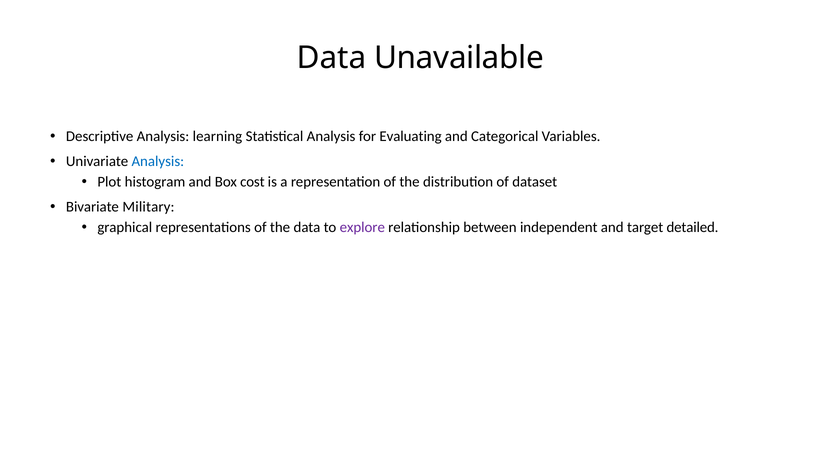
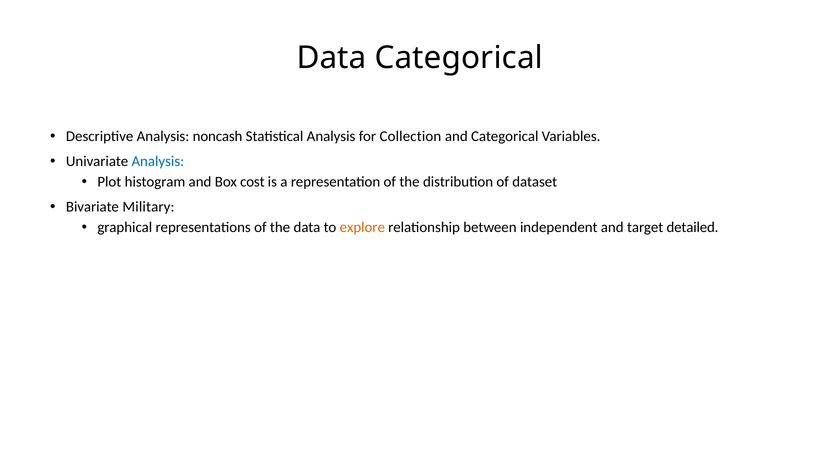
Data Unavailable: Unavailable -> Categorical (459, 58)
learning: learning -> noncash (218, 136)
Evaluating: Evaluating -> Collection (410, 136)
explore colour: purple -> orange (362, 227)
